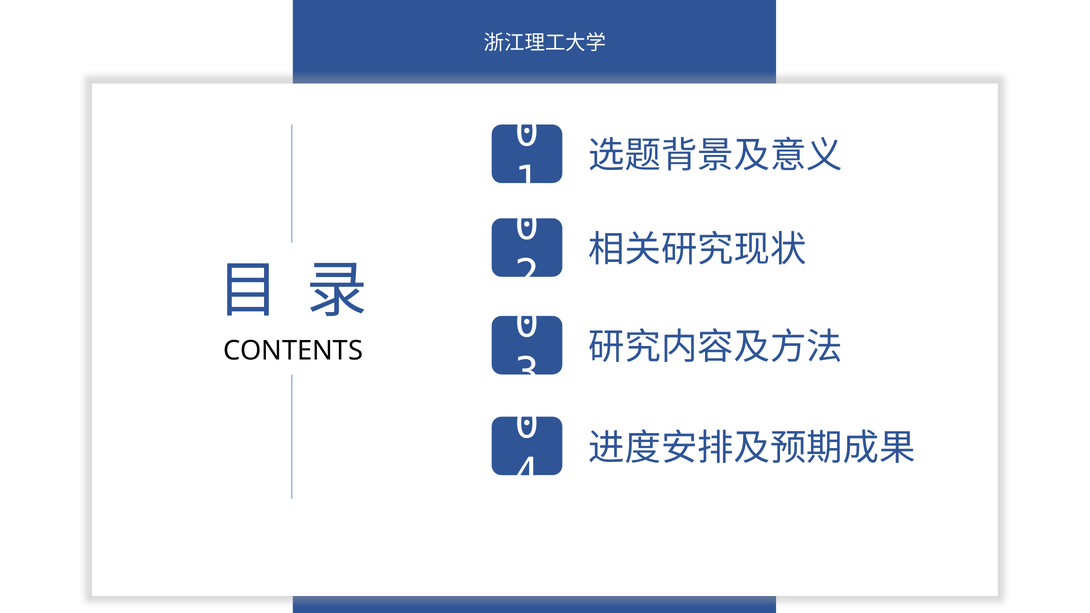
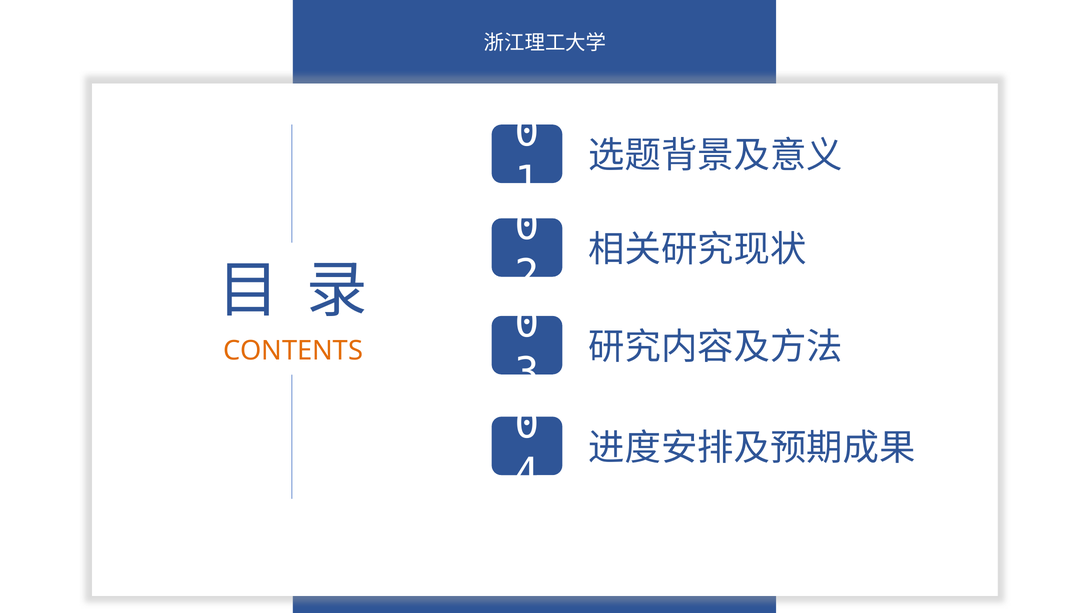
CONTENTS colour: black -> orange (293, 351)
